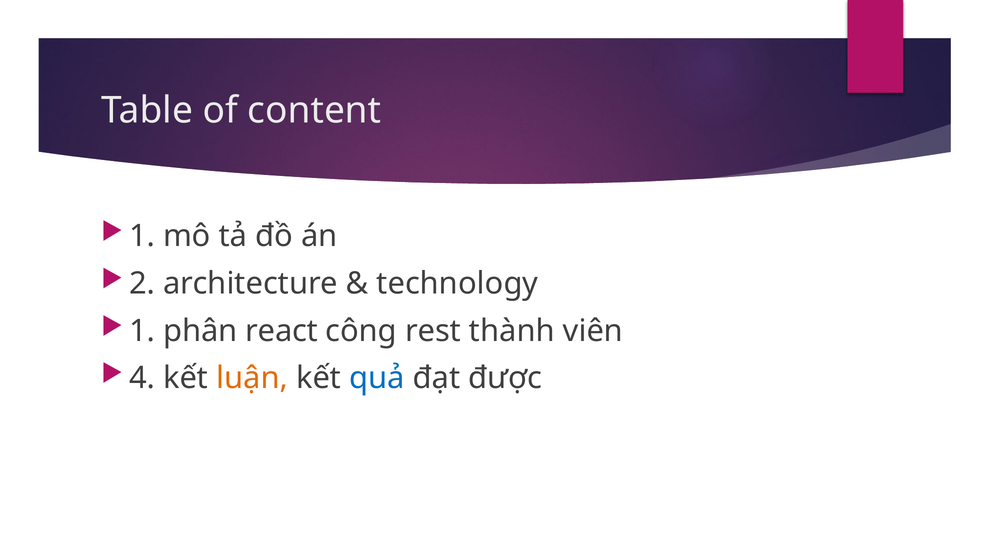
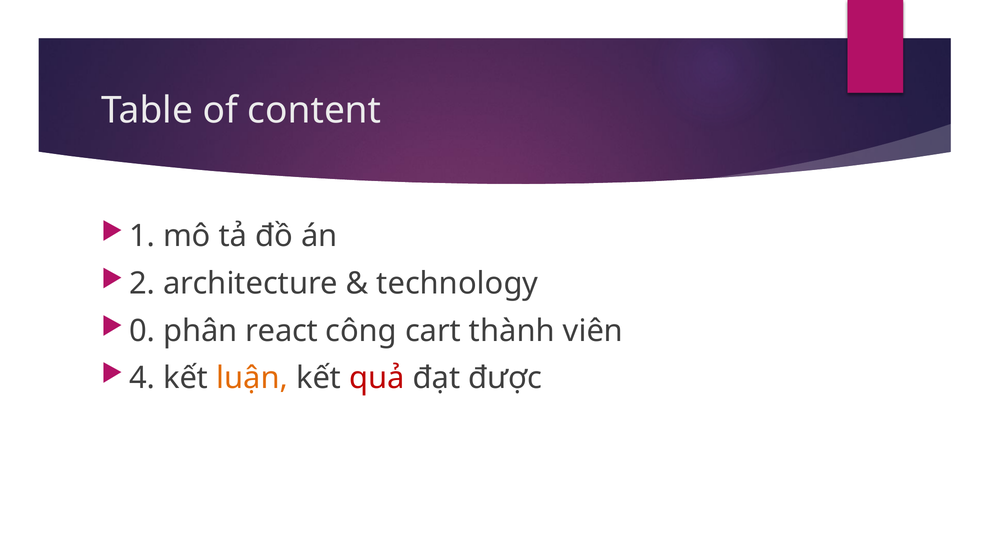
1: 1 -> 0 (142, 331)
rest: rest -> cart (433, 331)
quả colour: blue -> red (377, 378)
